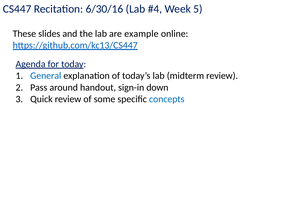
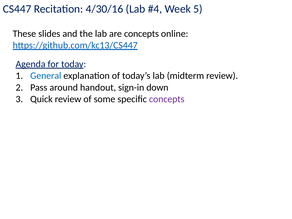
6/30/16: 6/30/16 -> 4/30/16 (104, 9)
are example: example -> concepts (141, 34)
concepts colour: blue -> purple (167, 99)
